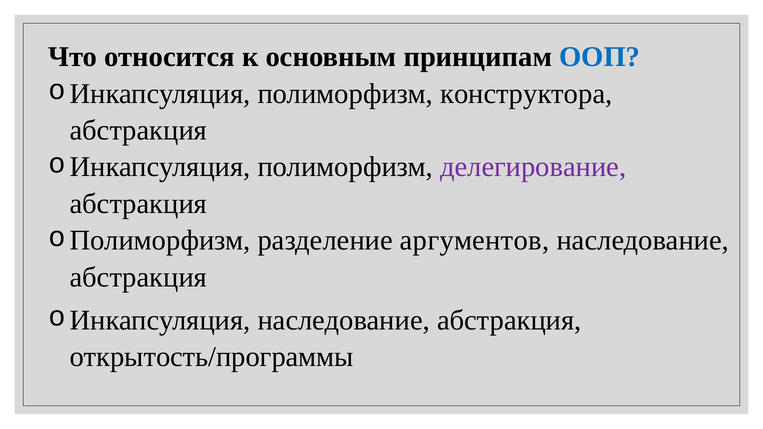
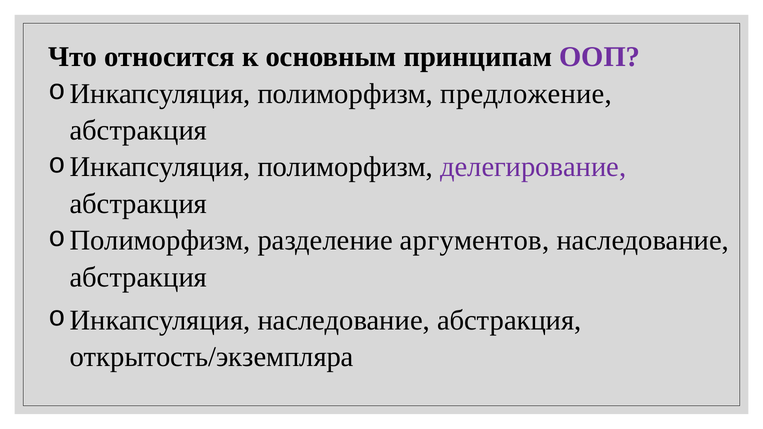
ООП colour: blue -> purple (600, 57)
конструктора: конструктора -> предложение (526, 94)
открытость/программы: открытость/программы -> открытость/экземпляра (212, 357)
